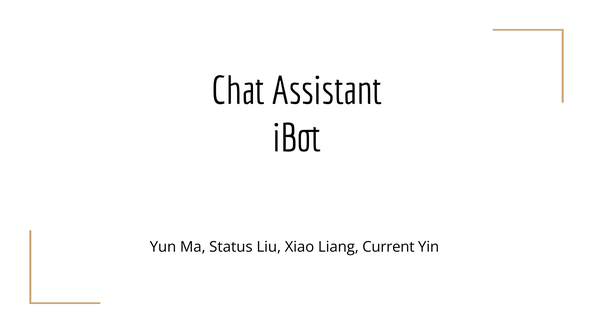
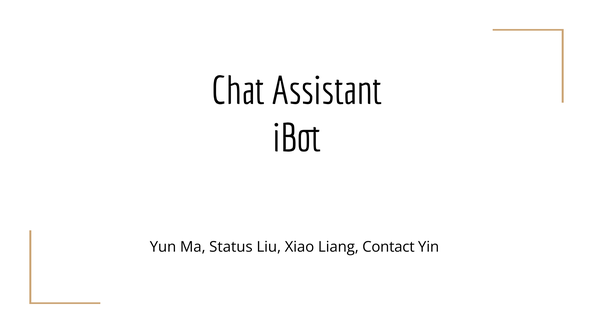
Current: Current -> Contact (388, 247)
